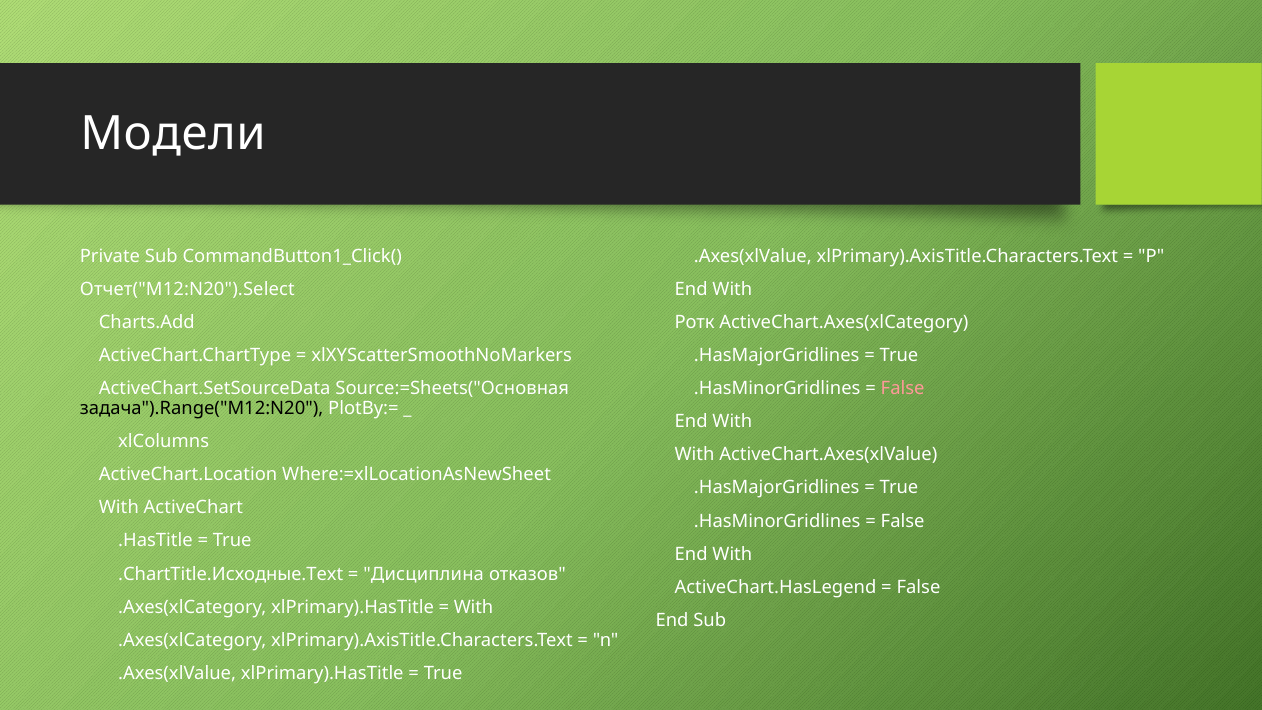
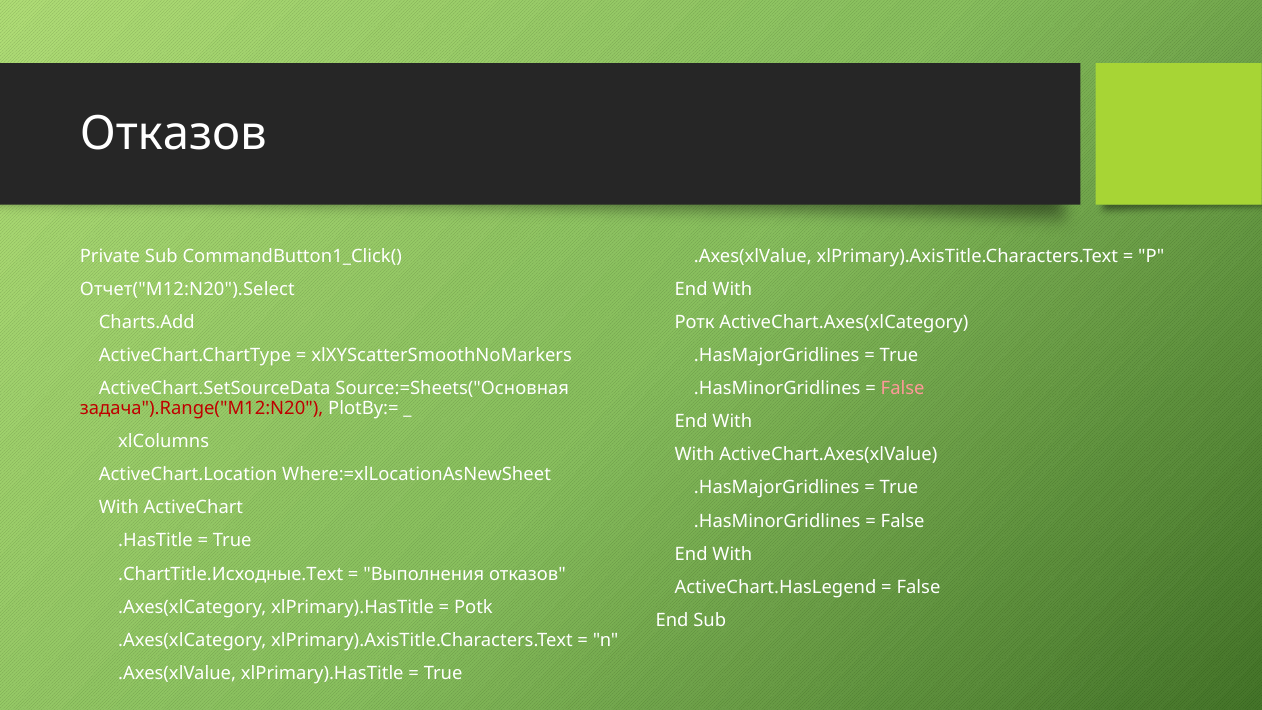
Модели: Модели -> Отказов (173, 134)
задача").Range("M12:N20 colour: black -> red (202, 409)
Дисциплина: Дисциплина -> Выполнения (424, 574)
With: With -> Рotk (473, 607)
